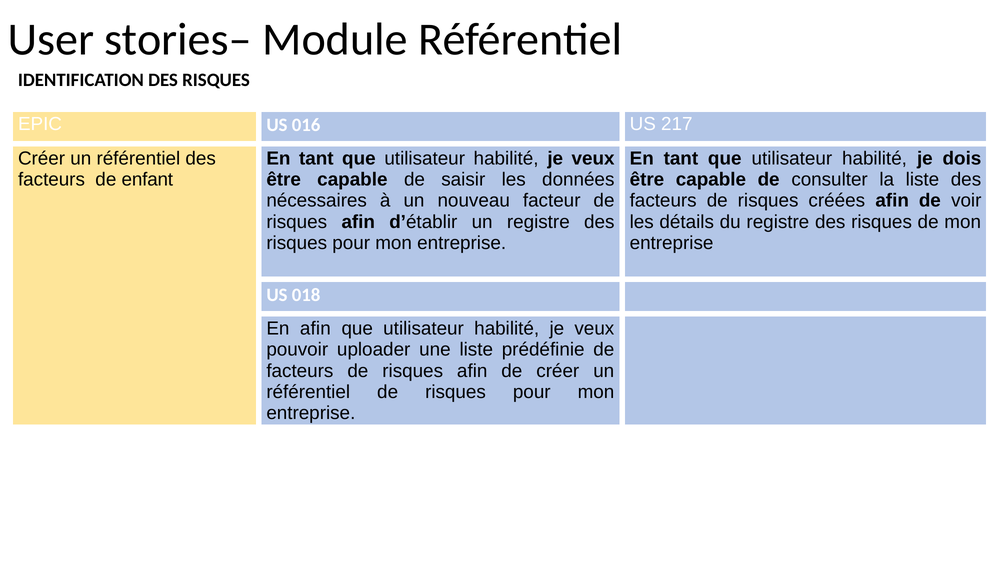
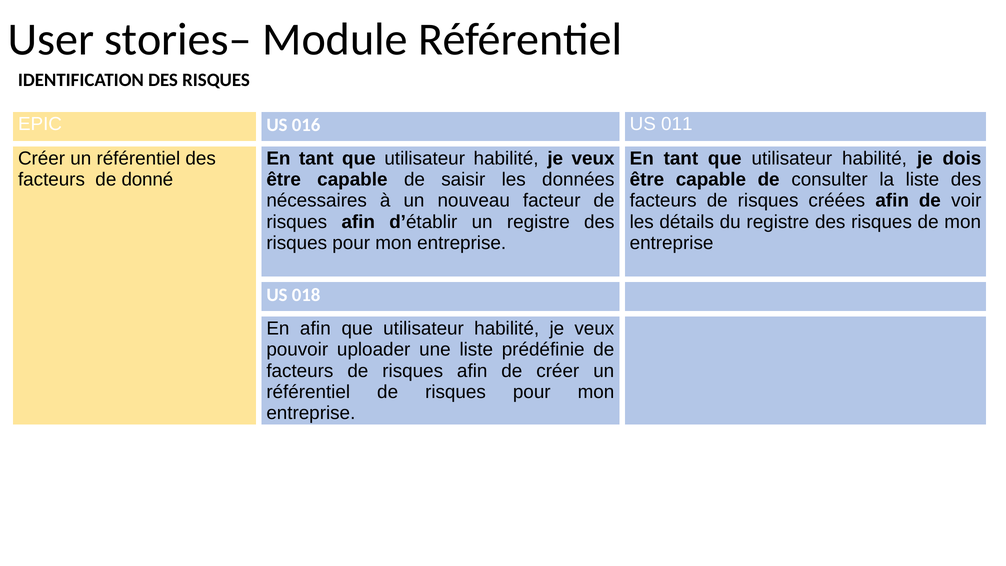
217: 217 -> 011 (677, 124)
enfant: enfant -> donné (147, 179)
